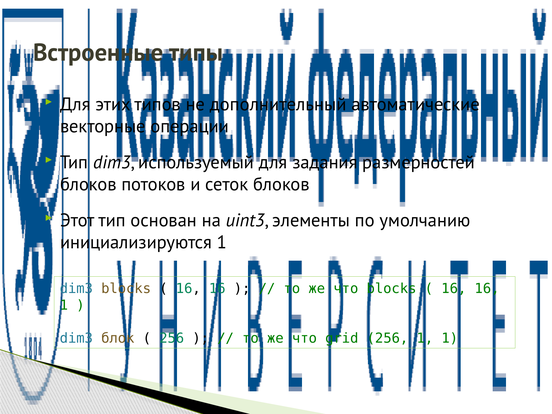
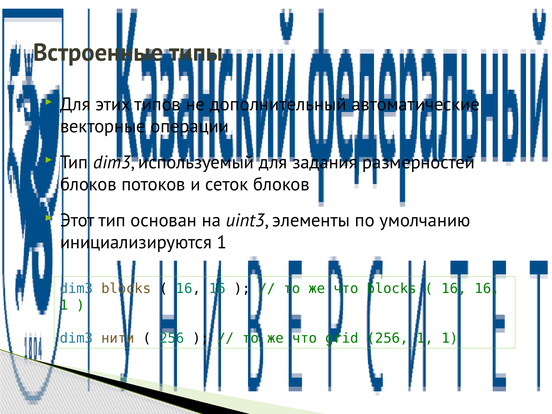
блок: блок -> нити (118, 338)
